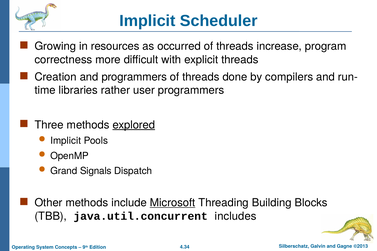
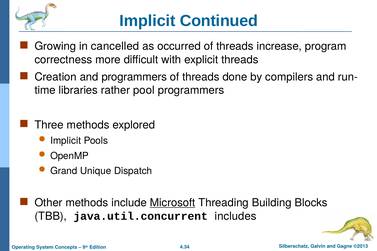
Scheduler: Scheduler -> Continued (219, 21)
resources: resources -> cancelled (115, 46)
user: user -> pool (144, 90)
explored underline: present -> none (134, 125)
Signals: Signals -> Unique (96, 171)
